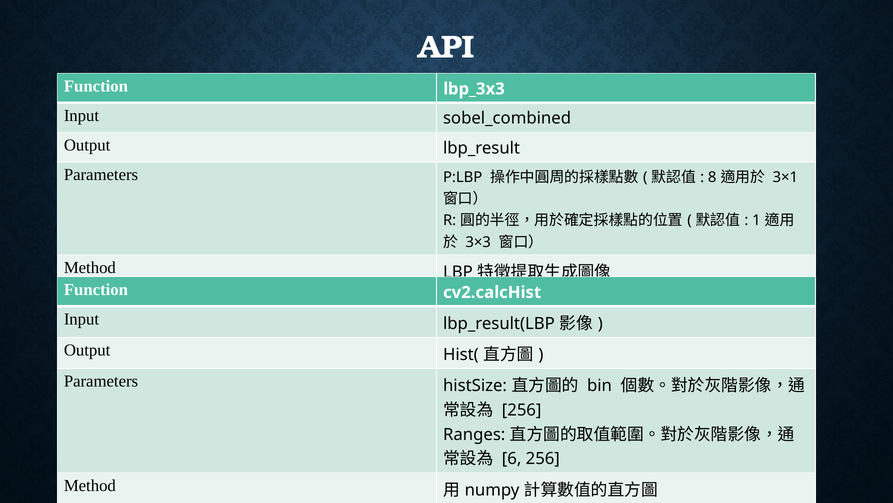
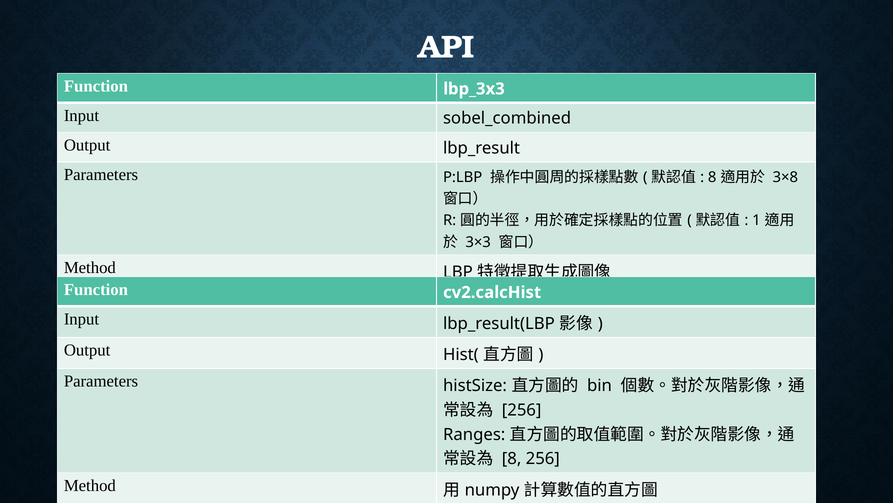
3×1: 3×1 -> 3×8 (785, 177)
6: 6 -> 8 (512, 458)
